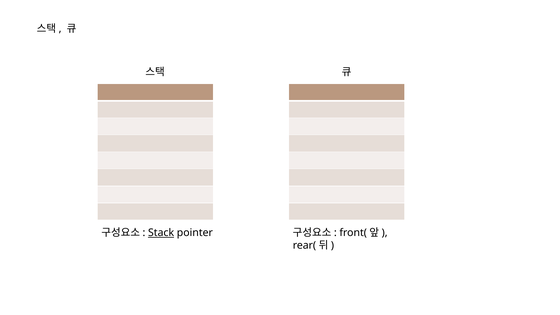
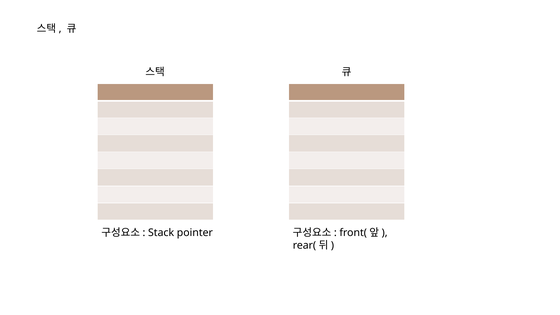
Stack underline: present -> none (161, 233)
